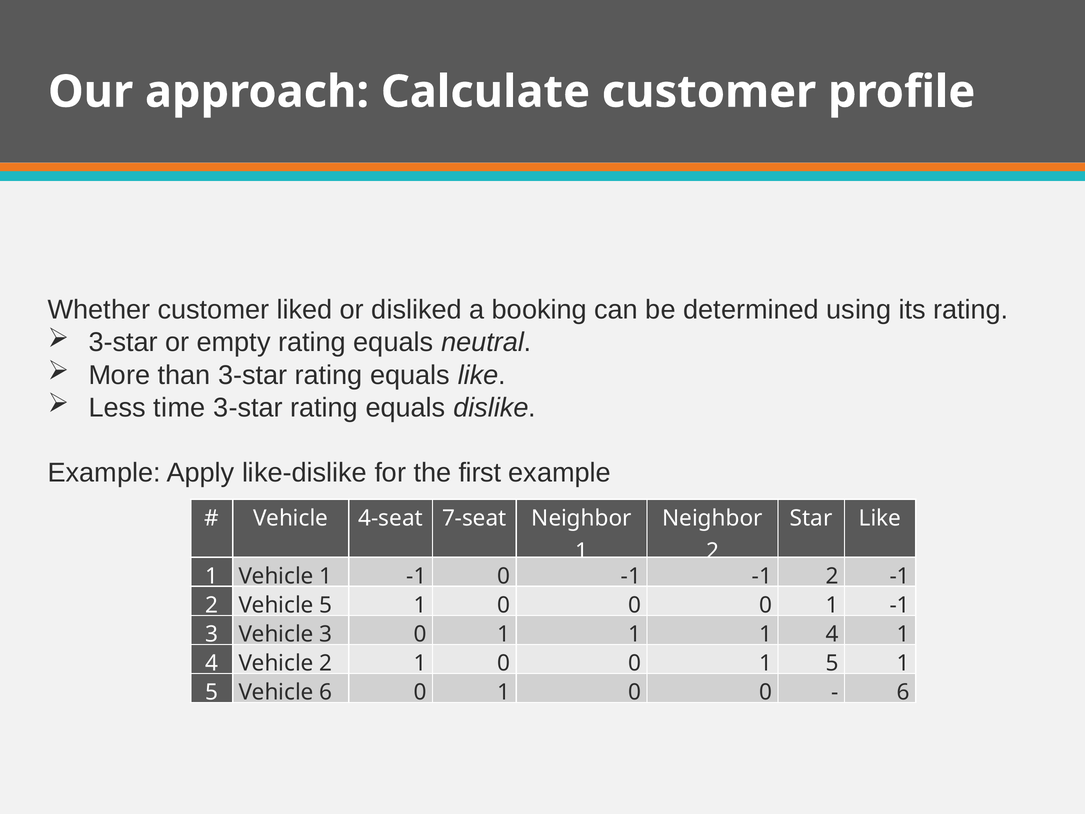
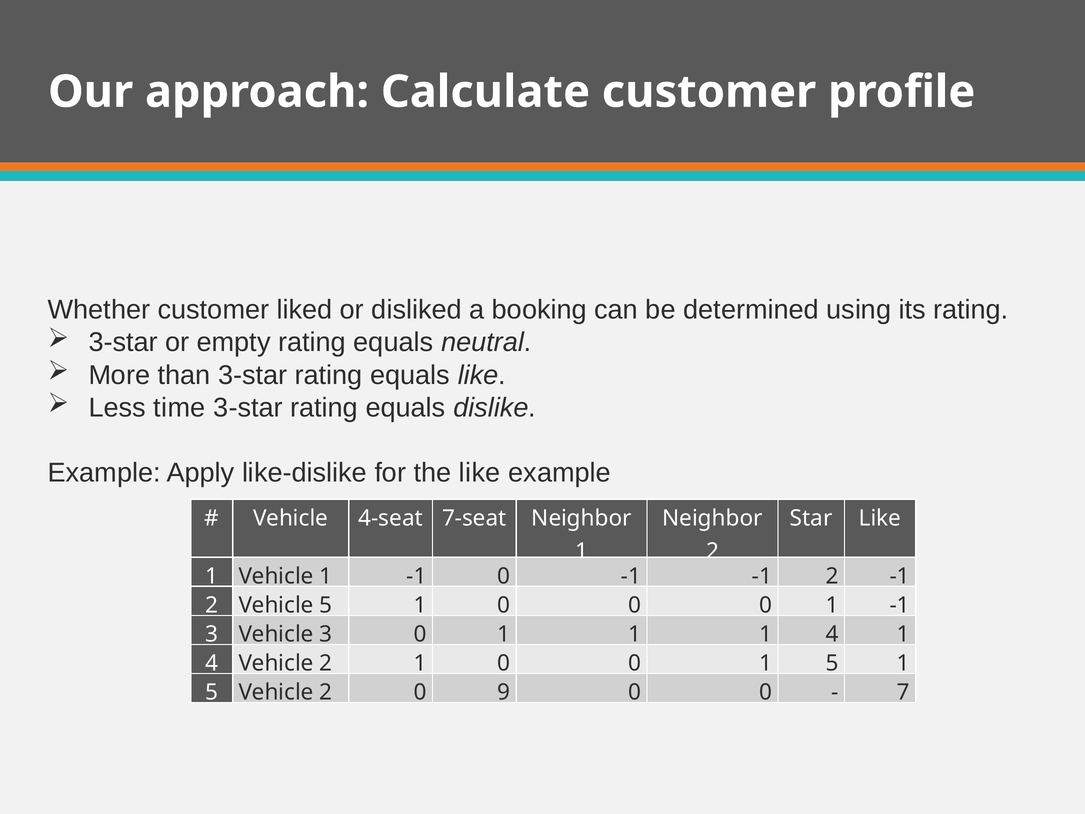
the first: first -> like (480, 473)
5 Vehicle 6: 6 -> 2 (326, 692)
1: 1 -> 9 (504, 692)
6: 6 -> 7 (903, 692)
